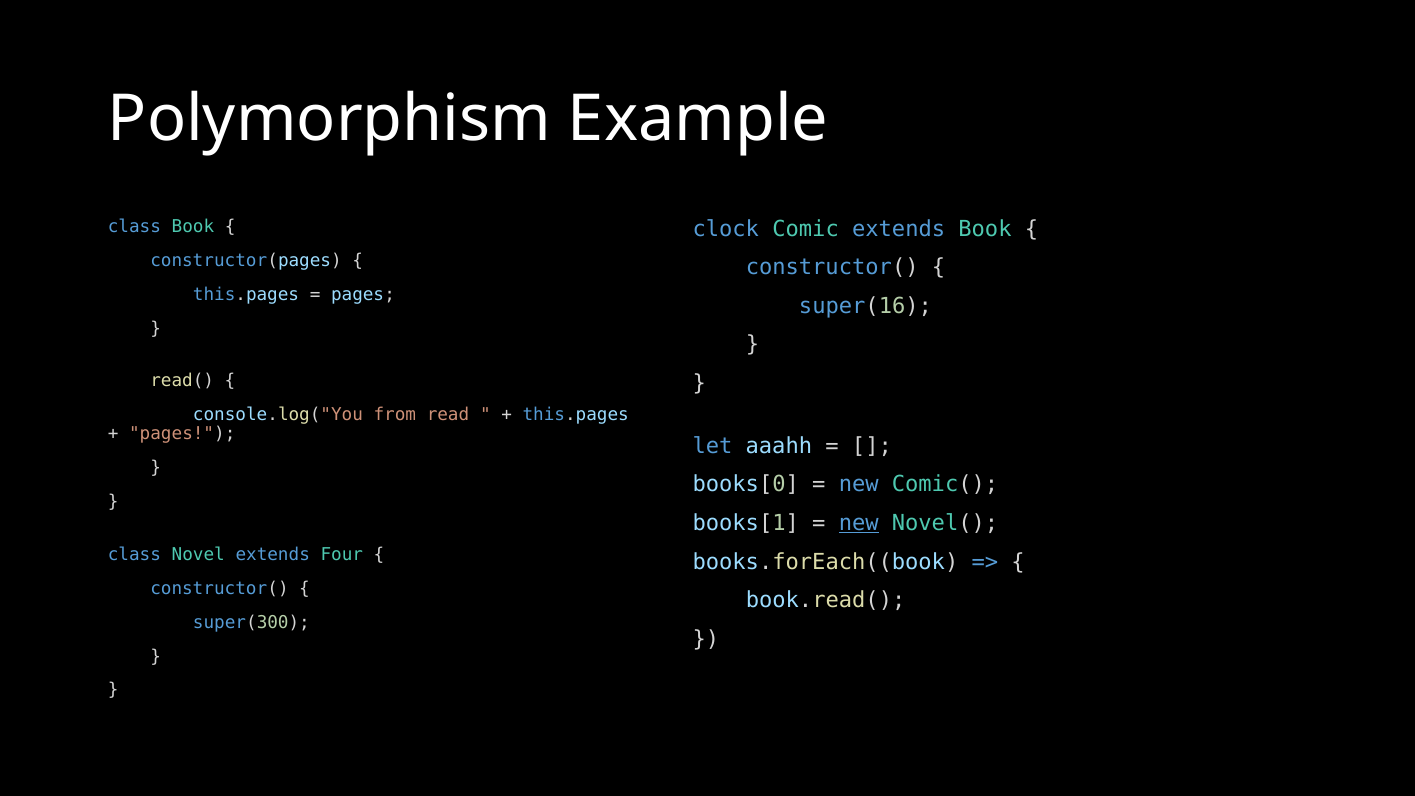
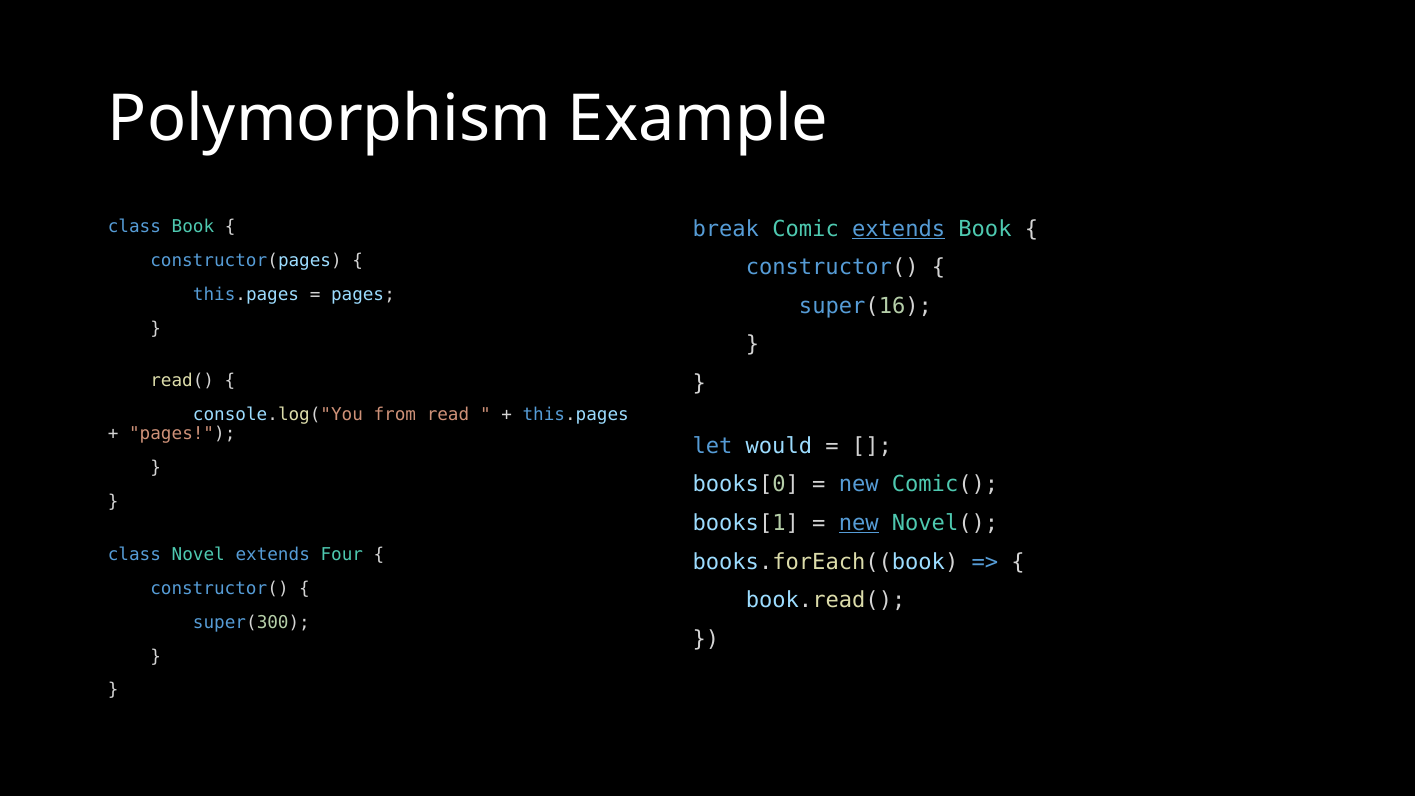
clock: clock -> break (726, 229)
extends underline: none -> present (899, 229)
aaahh: aaahh -> would (779, 446)
